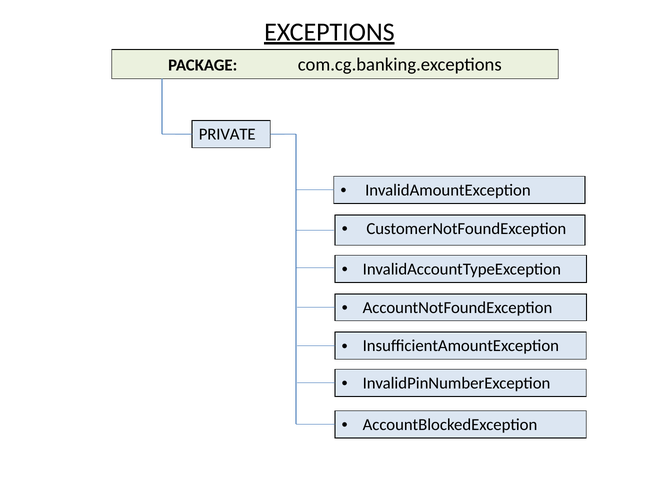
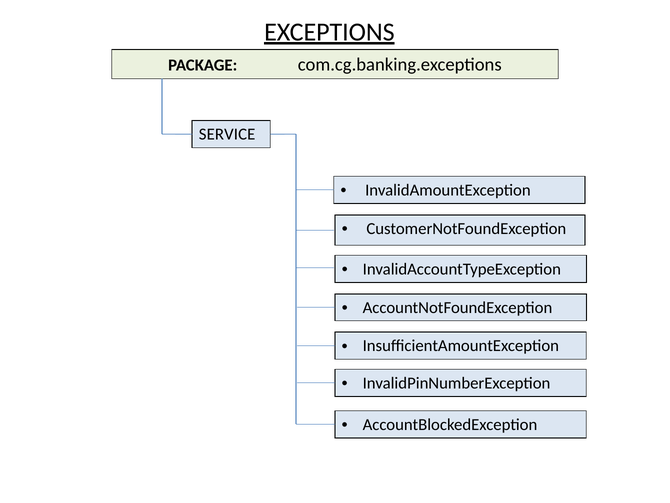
PRIVATE: PRIVATE -> SERVICE (227, 134)
